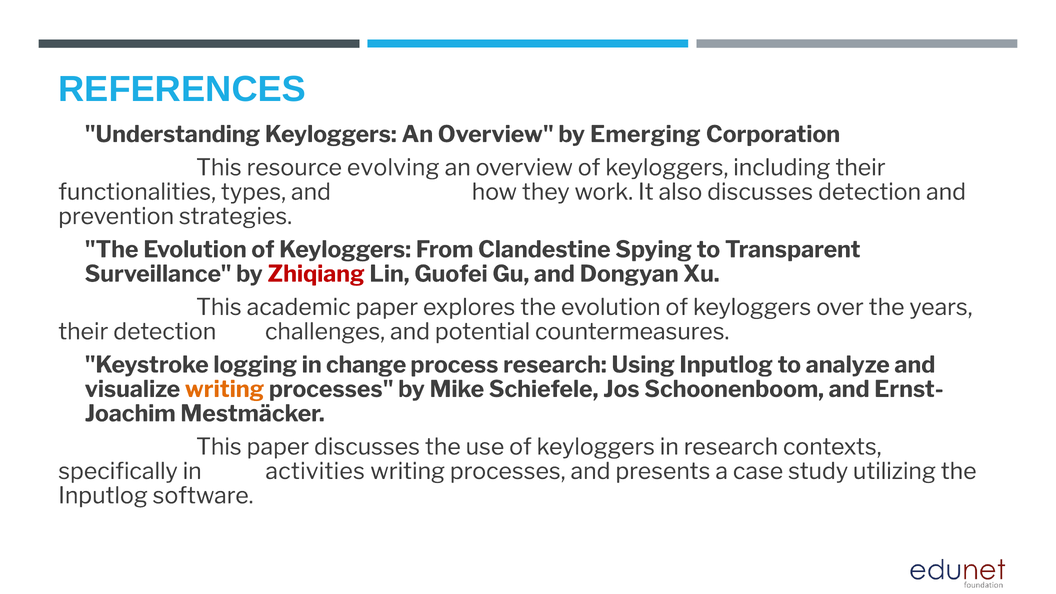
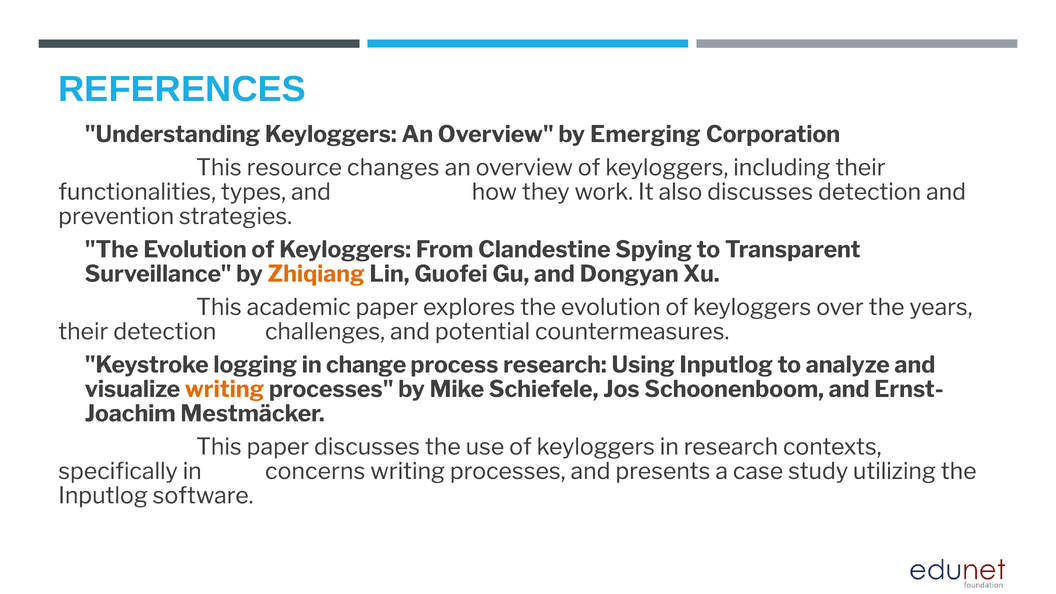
evolving: evolving -> changes (393, 168)
Zhiqiang colour: red -> orange (316, 274)
activities: activities -> concerns (315, 471)
